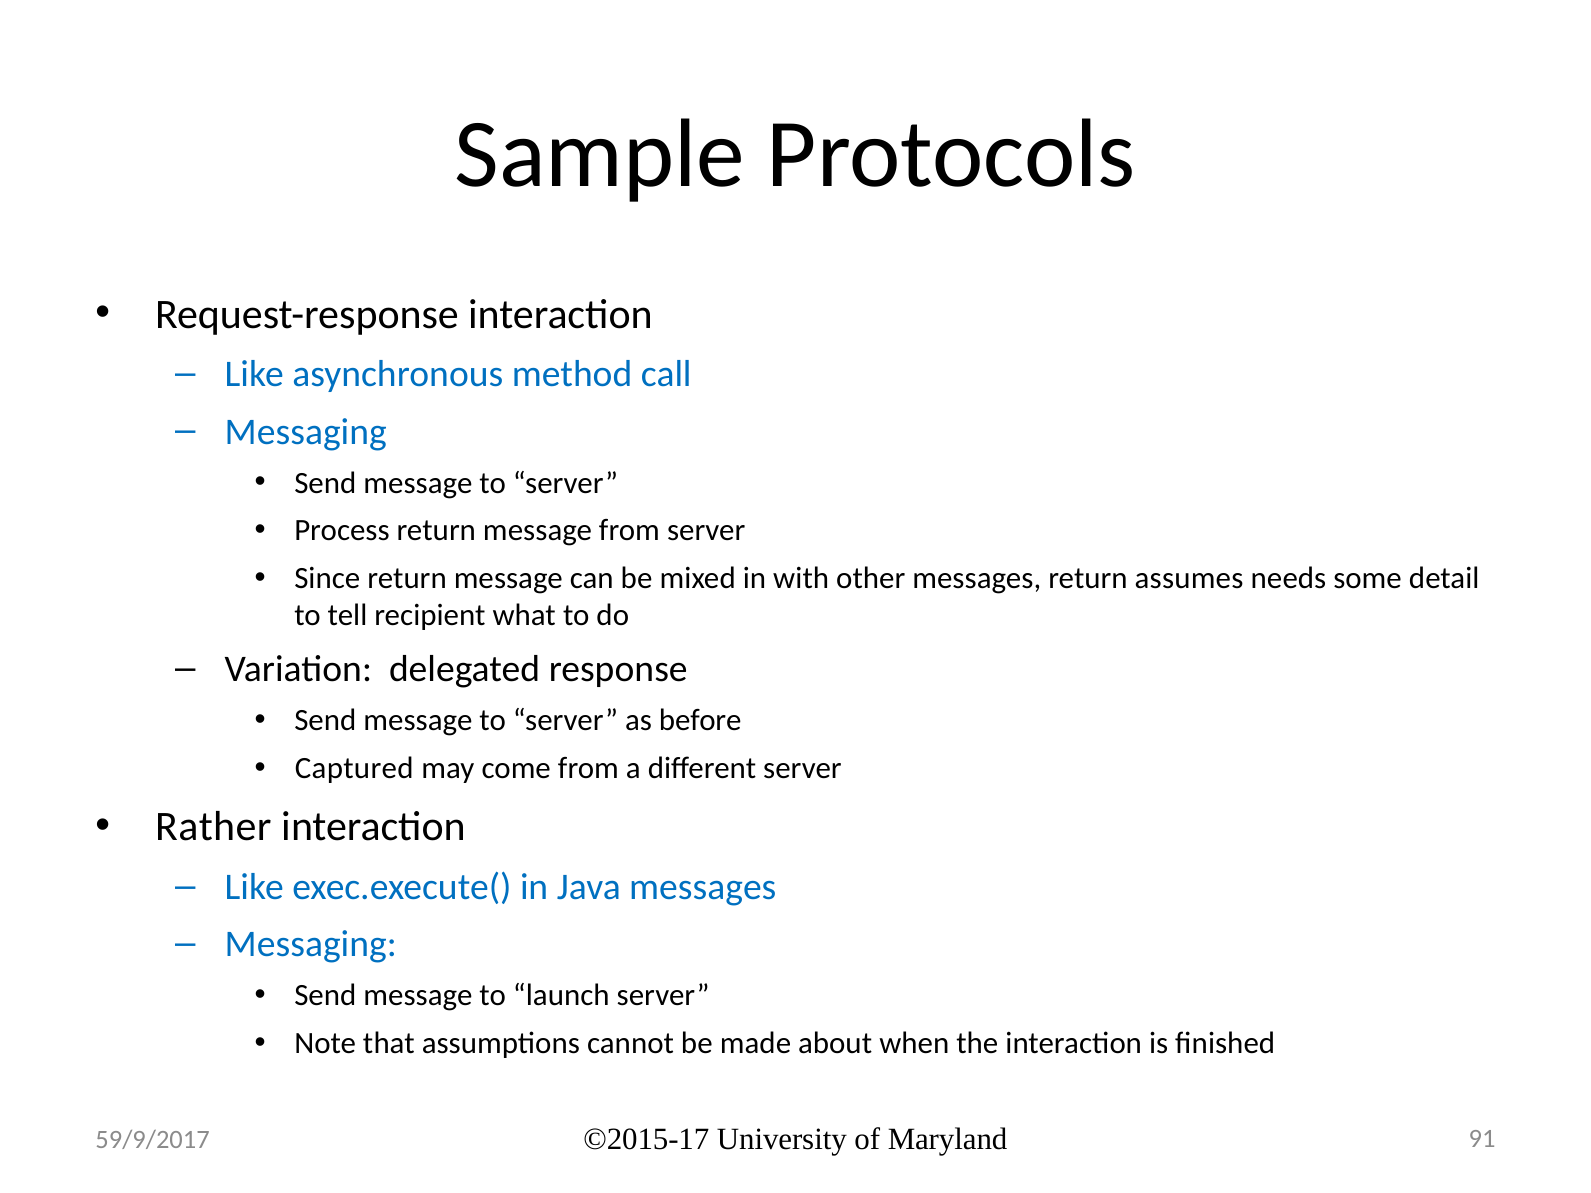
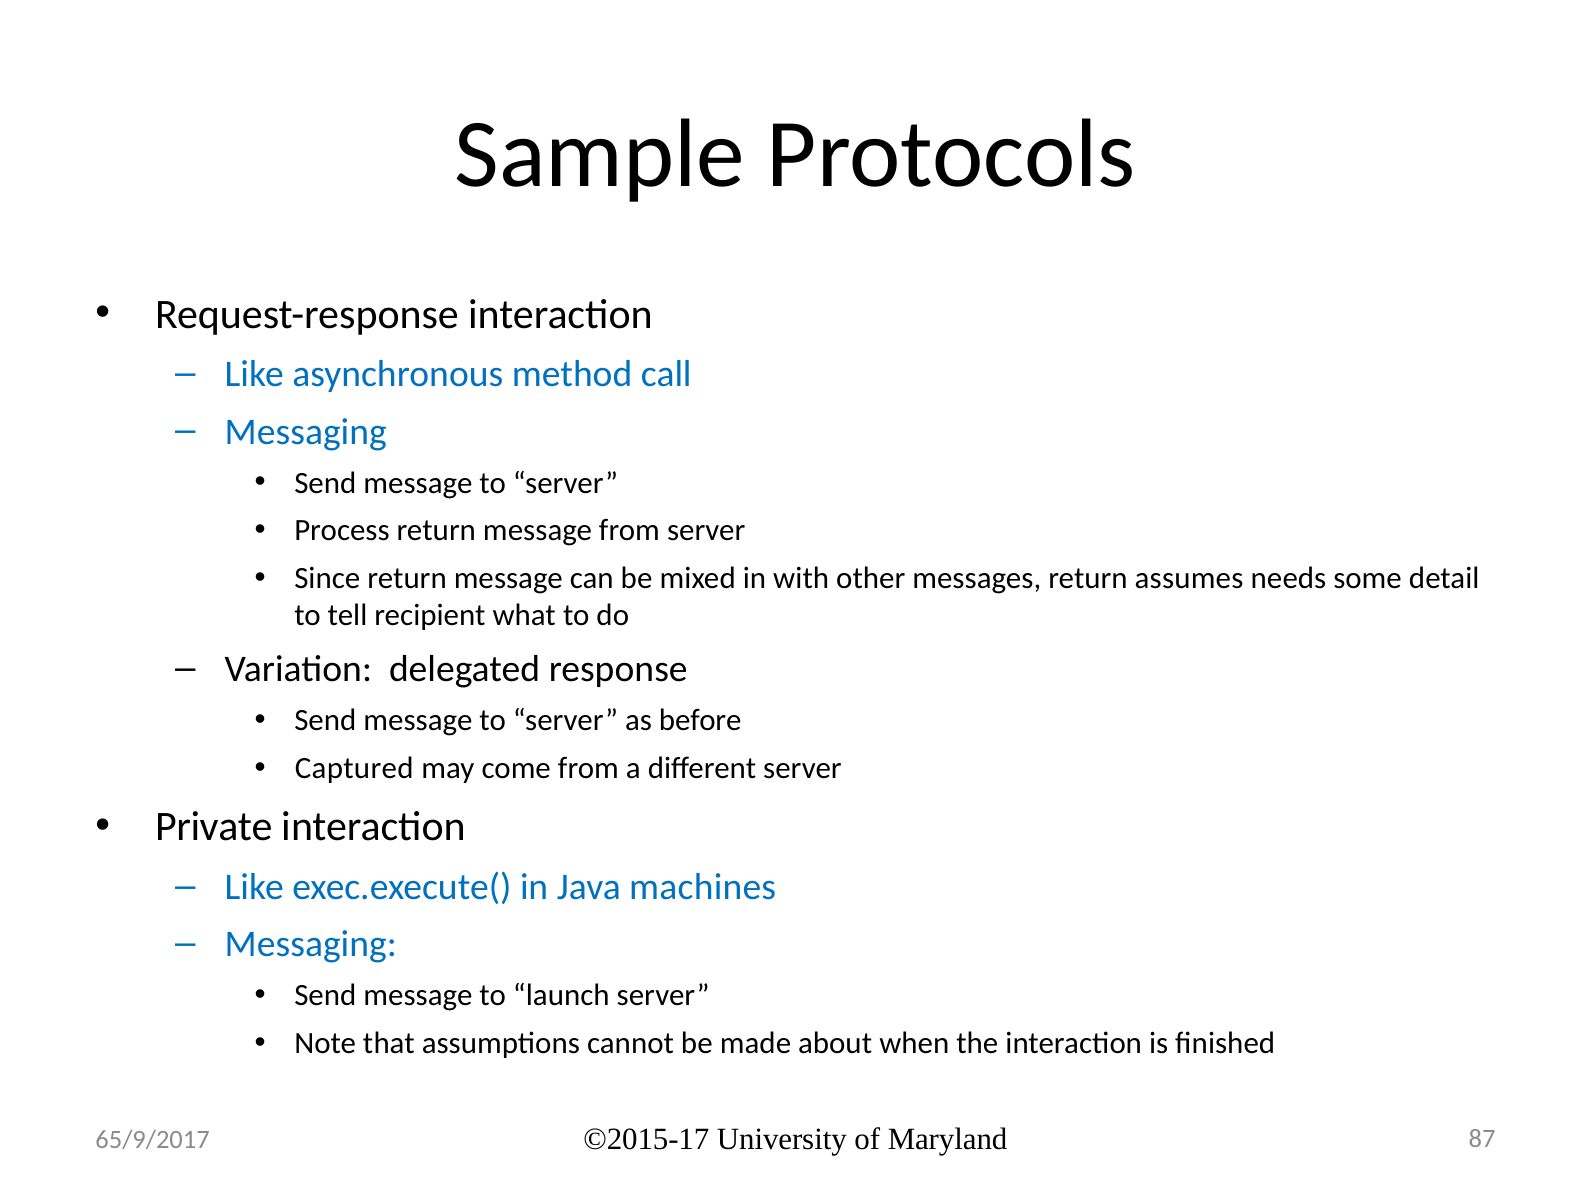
Rather: Rather -> Private (214, 827)
Java messages: messages -> machines (703, 887)
91: 91 -> 87 (1482, 1139)
59/9/2017: 59/9/2017 -> 65/9/2017 (153, 1140)
